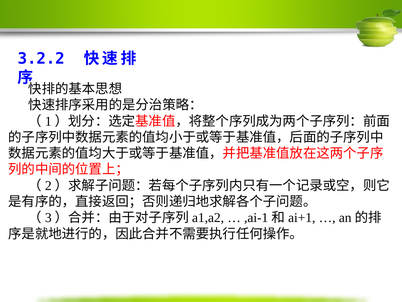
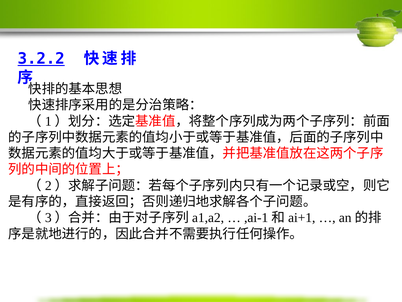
3.2.2 underline: none -> present (41, 59)
